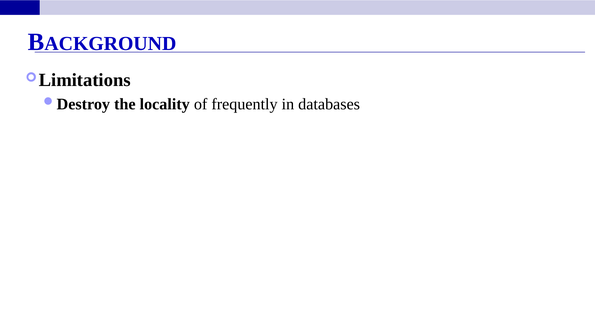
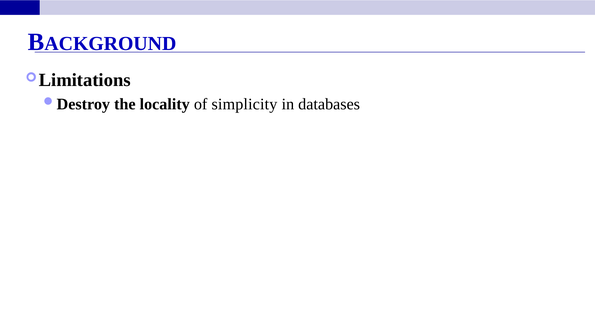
frequently: frequently -> simplicity (244, 104)
